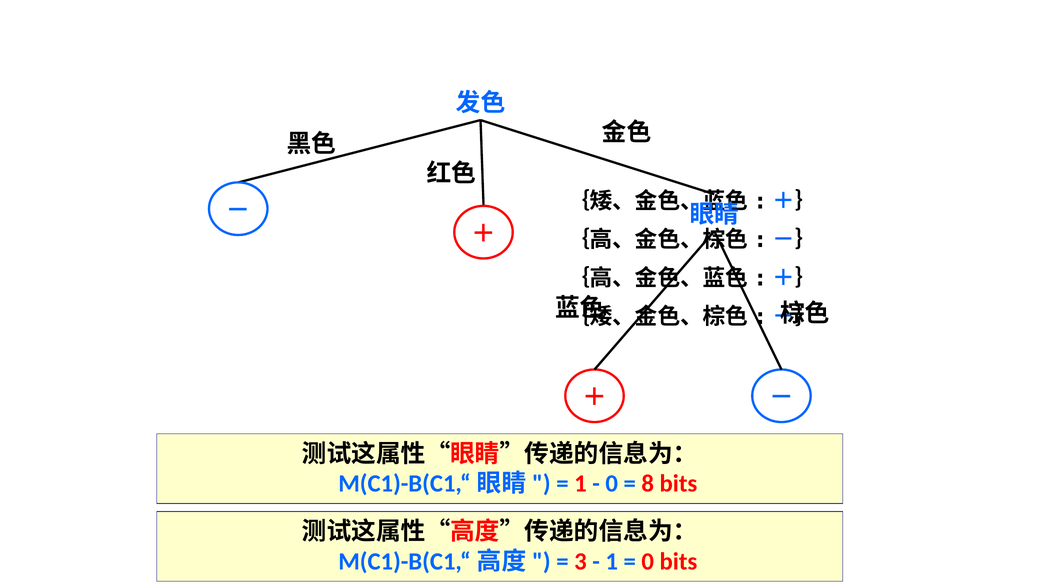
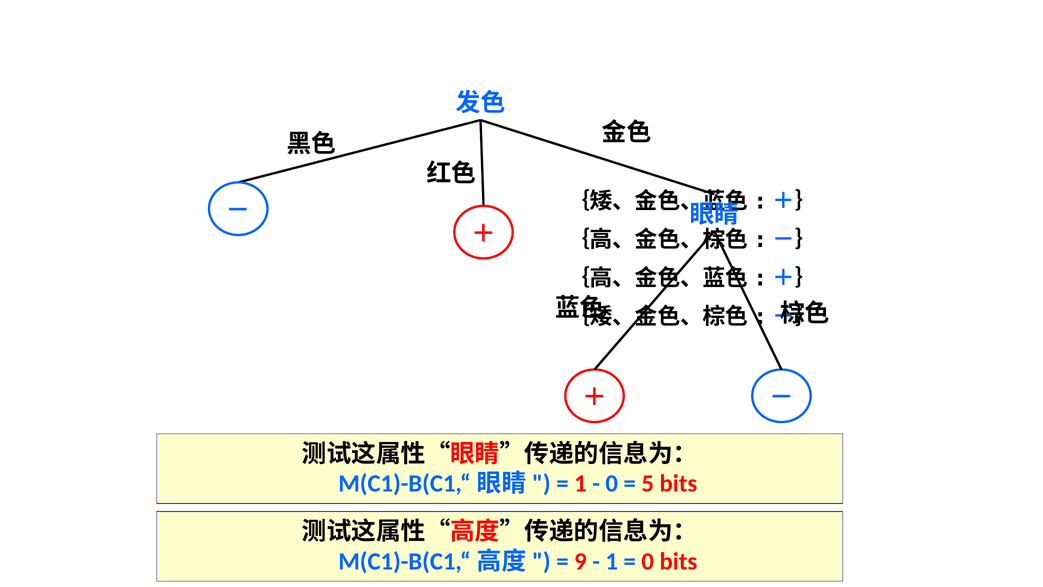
8: 8 -> 5 (648, 483)
3: 3 -> 9 (580, 561)
